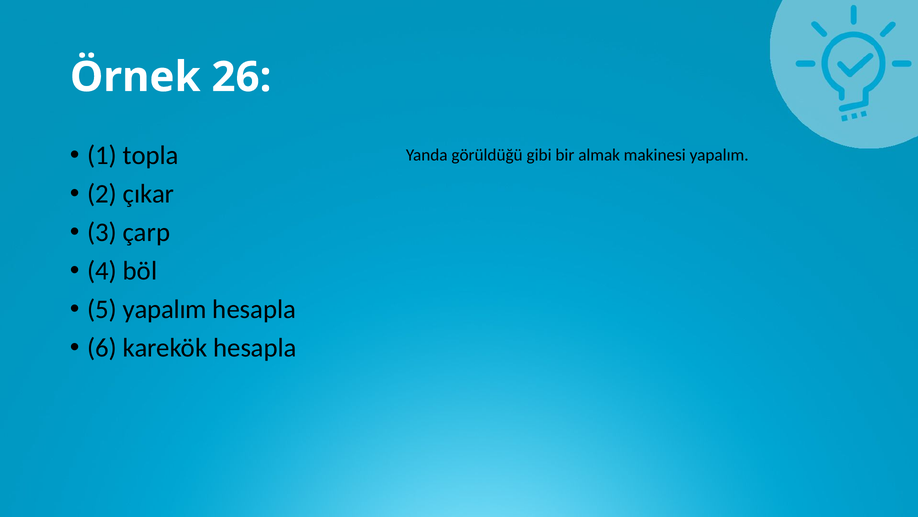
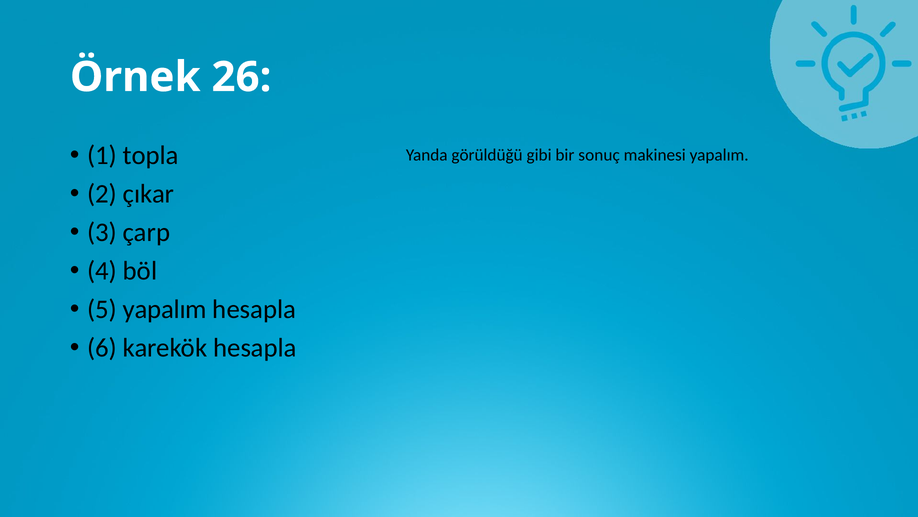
almak: almak -> sonuç (599, 155)
